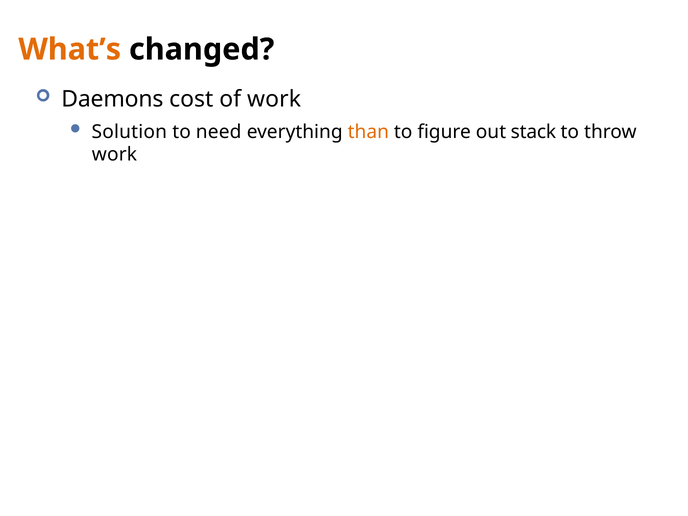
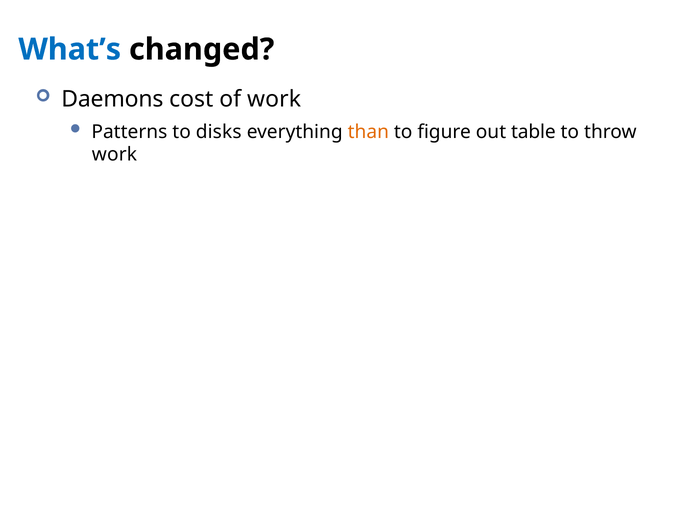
What’s colour: orange -> blue (70, 49)
Solution: Solution -> Patterns (129, 132)
need: need -> disks (219, 132)
stack: stack -> table (533, 132)
